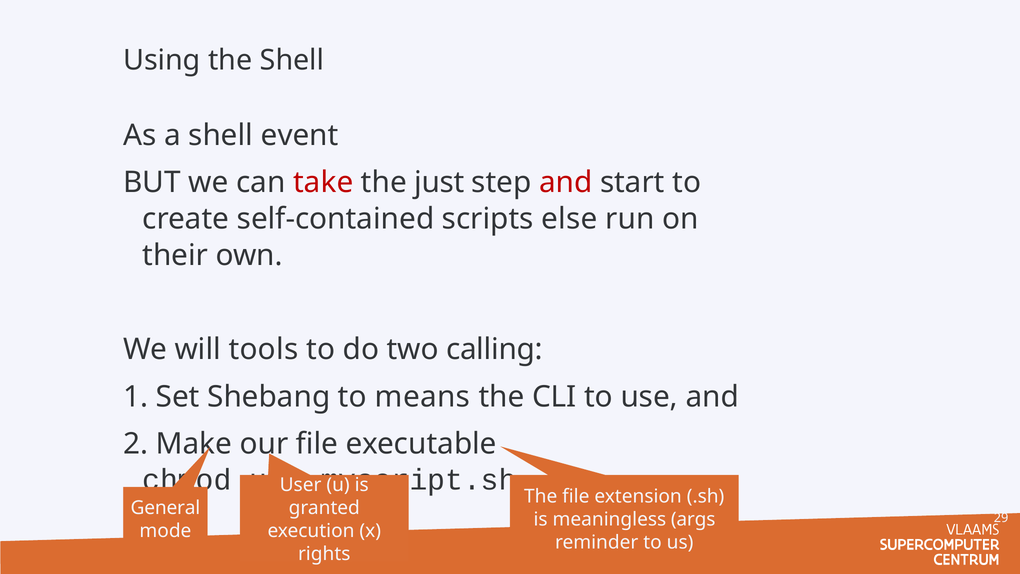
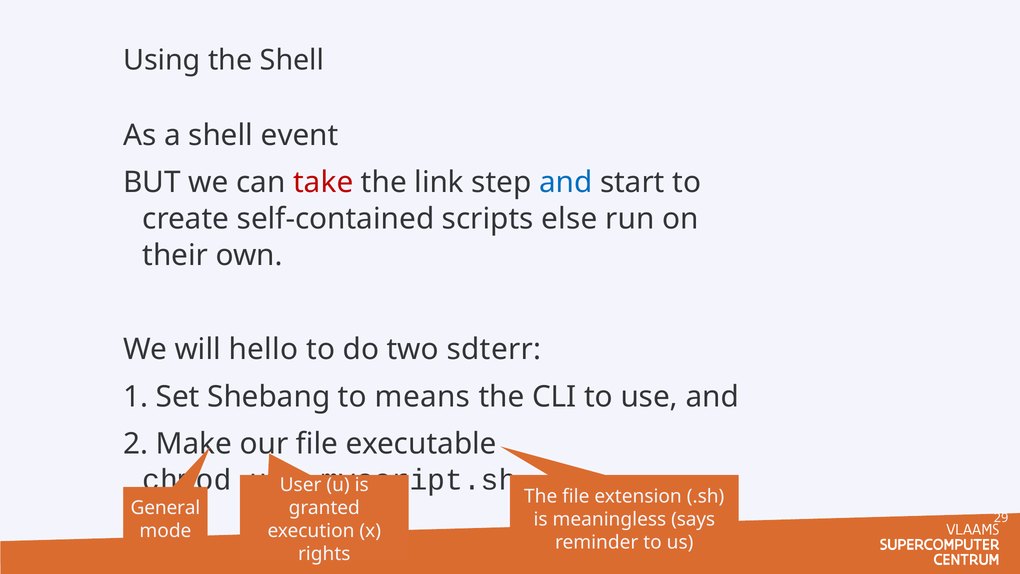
just: just -> link (439, 183)
and colour: red -> blue (566, 183)
tools: tools -> hello (263, 349)
calling: calling -> sdterr (494, 349)
args: args -> says (693, 519)
